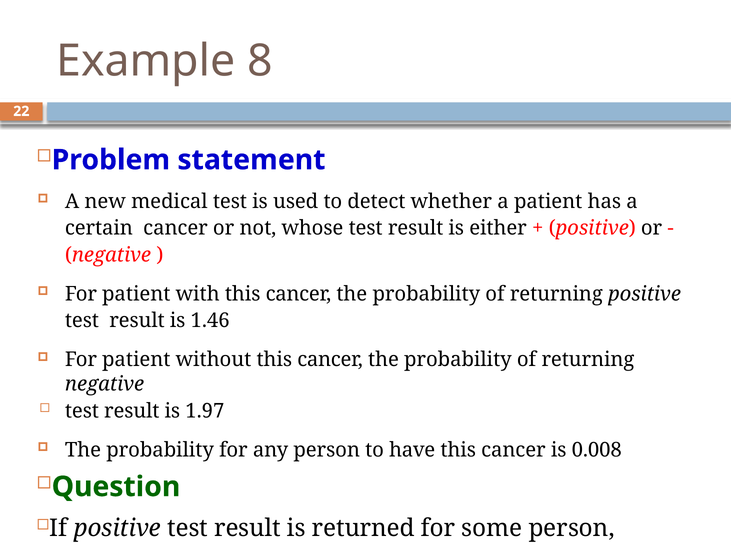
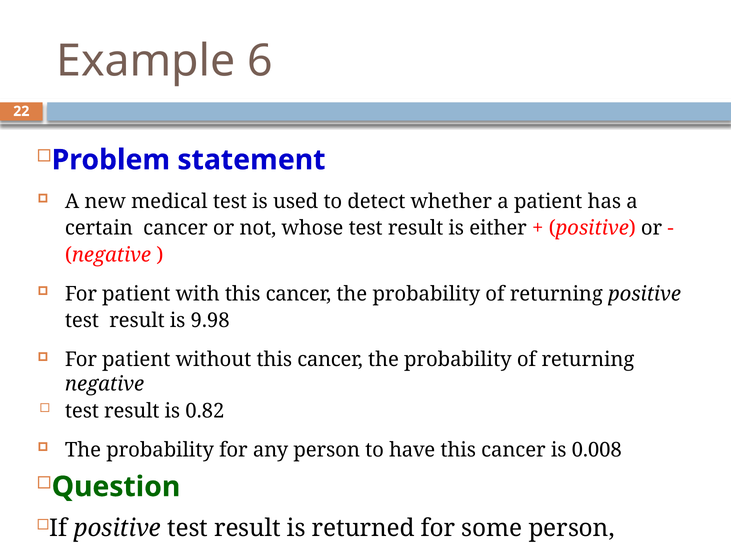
8: 8 -> 6 (260, 61)
1.46: 1.46 -> 9.98 (210, 321)
1.97: 1.97 -> 0.82 (205, 411)
